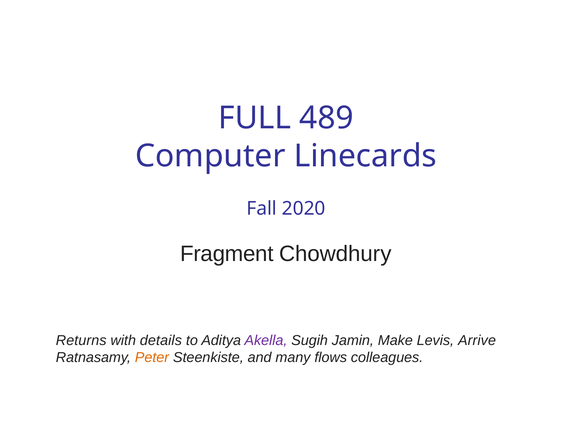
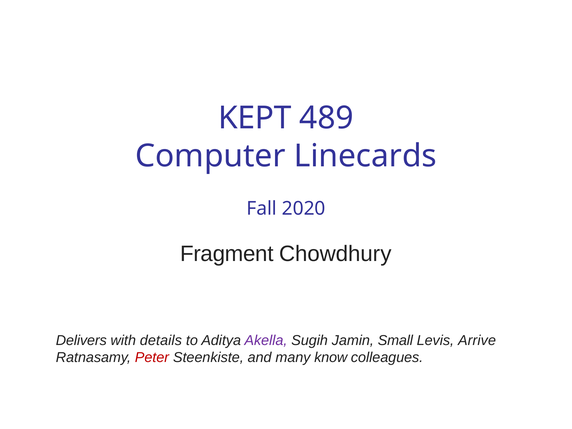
FULL: FULL -> KEPT (255, 118)
Returns: Returns -> Delivers (81, 340)
Make: Make -> Small (395, 340)
Peter colour: orange -> red (152, 357)
flows: flows -> know (331, 357)
